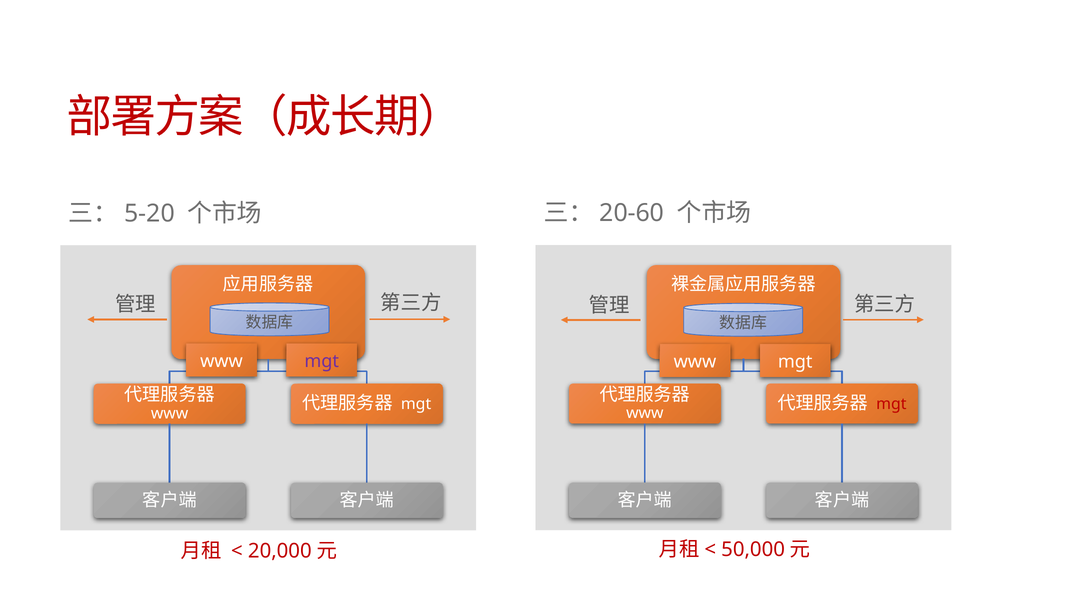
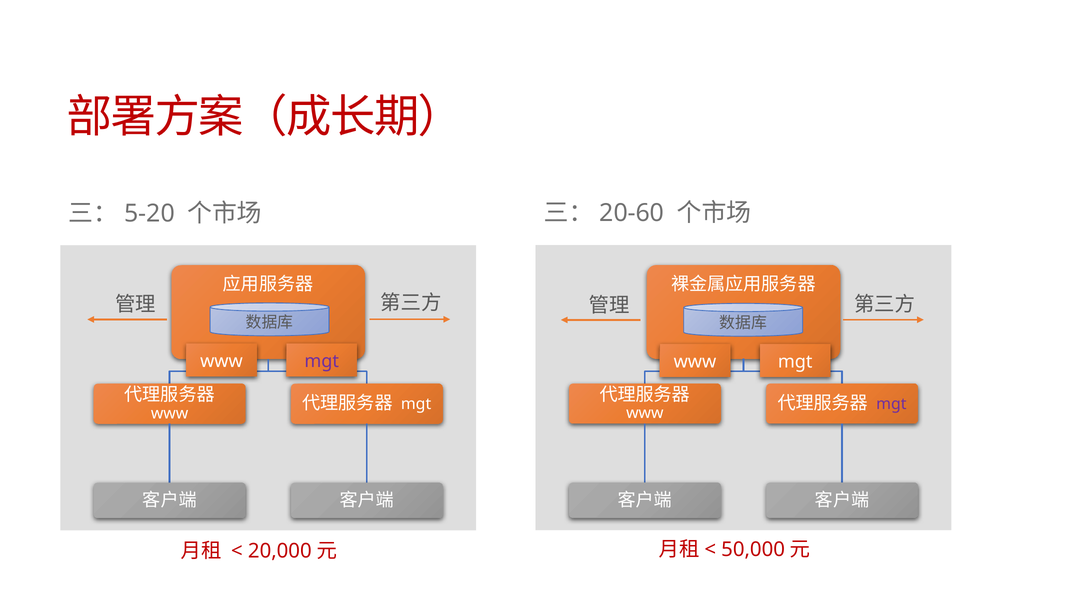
mgt colour: red -> purple (891, 404)
